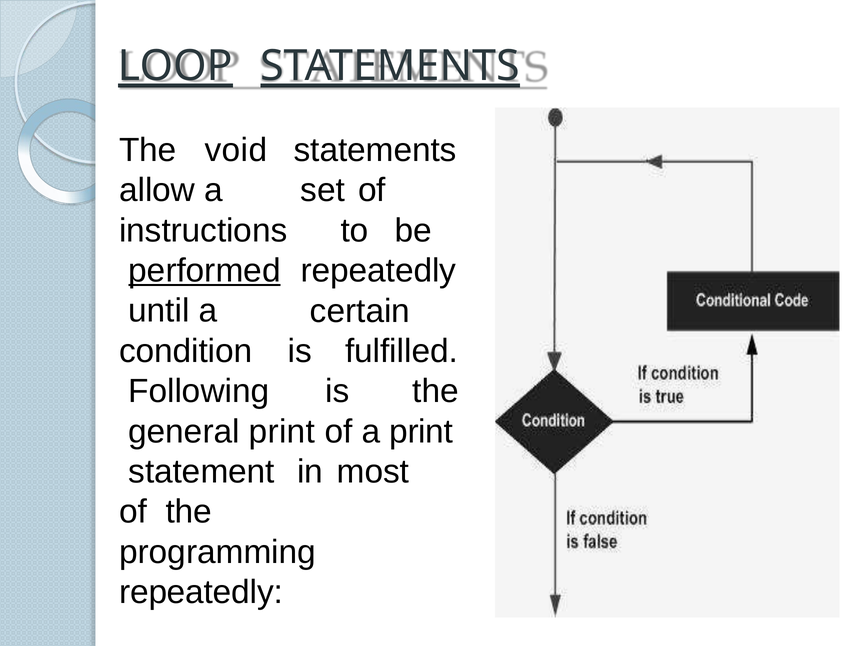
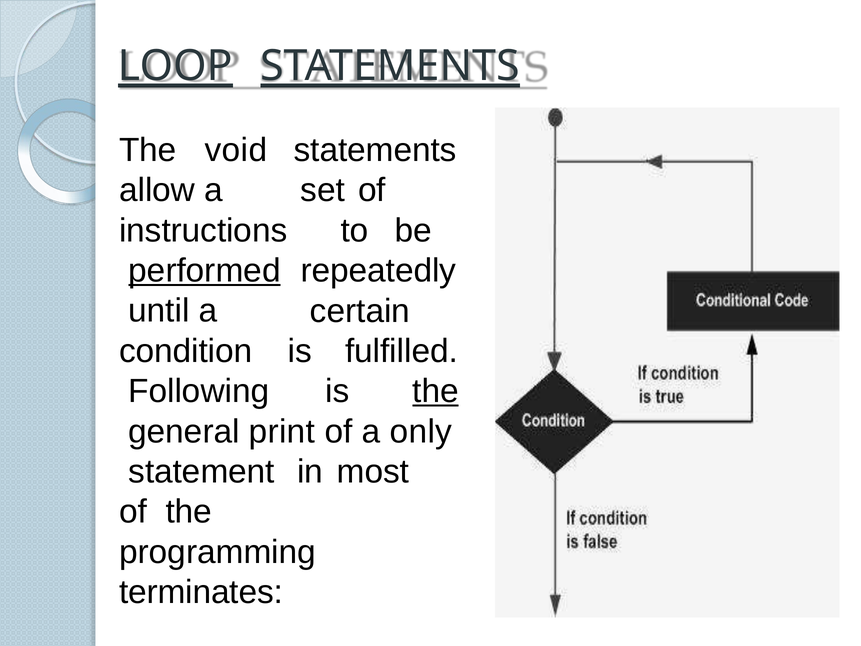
the underline: none -> present (436, 391)
a print: print -> only (421, 431)
repeatedly: repeatedly -> terminates (201, 592)
